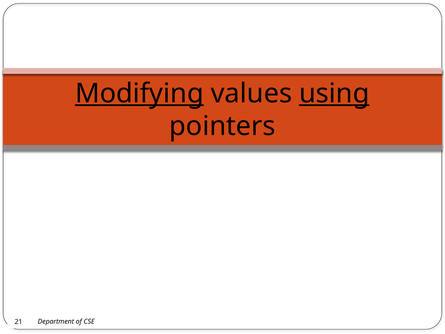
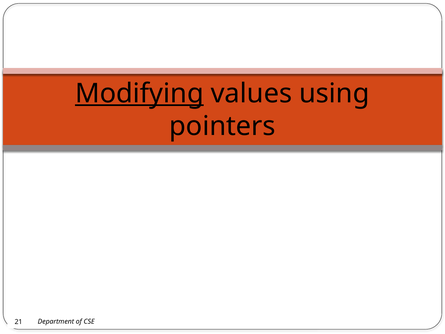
using underline: present -> none (334, 93)
